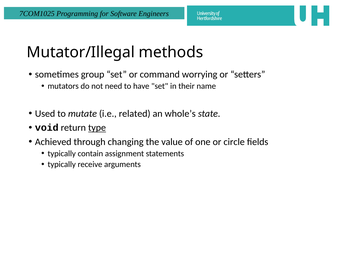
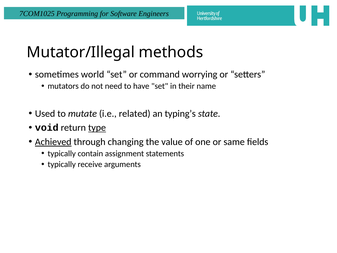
group: group -> world (93, 74)
whole’s: whole’s -> typing’s (180, 113)
Achieved underline: none -> present (53, 142)
circle: circle -> same (234, 142)
